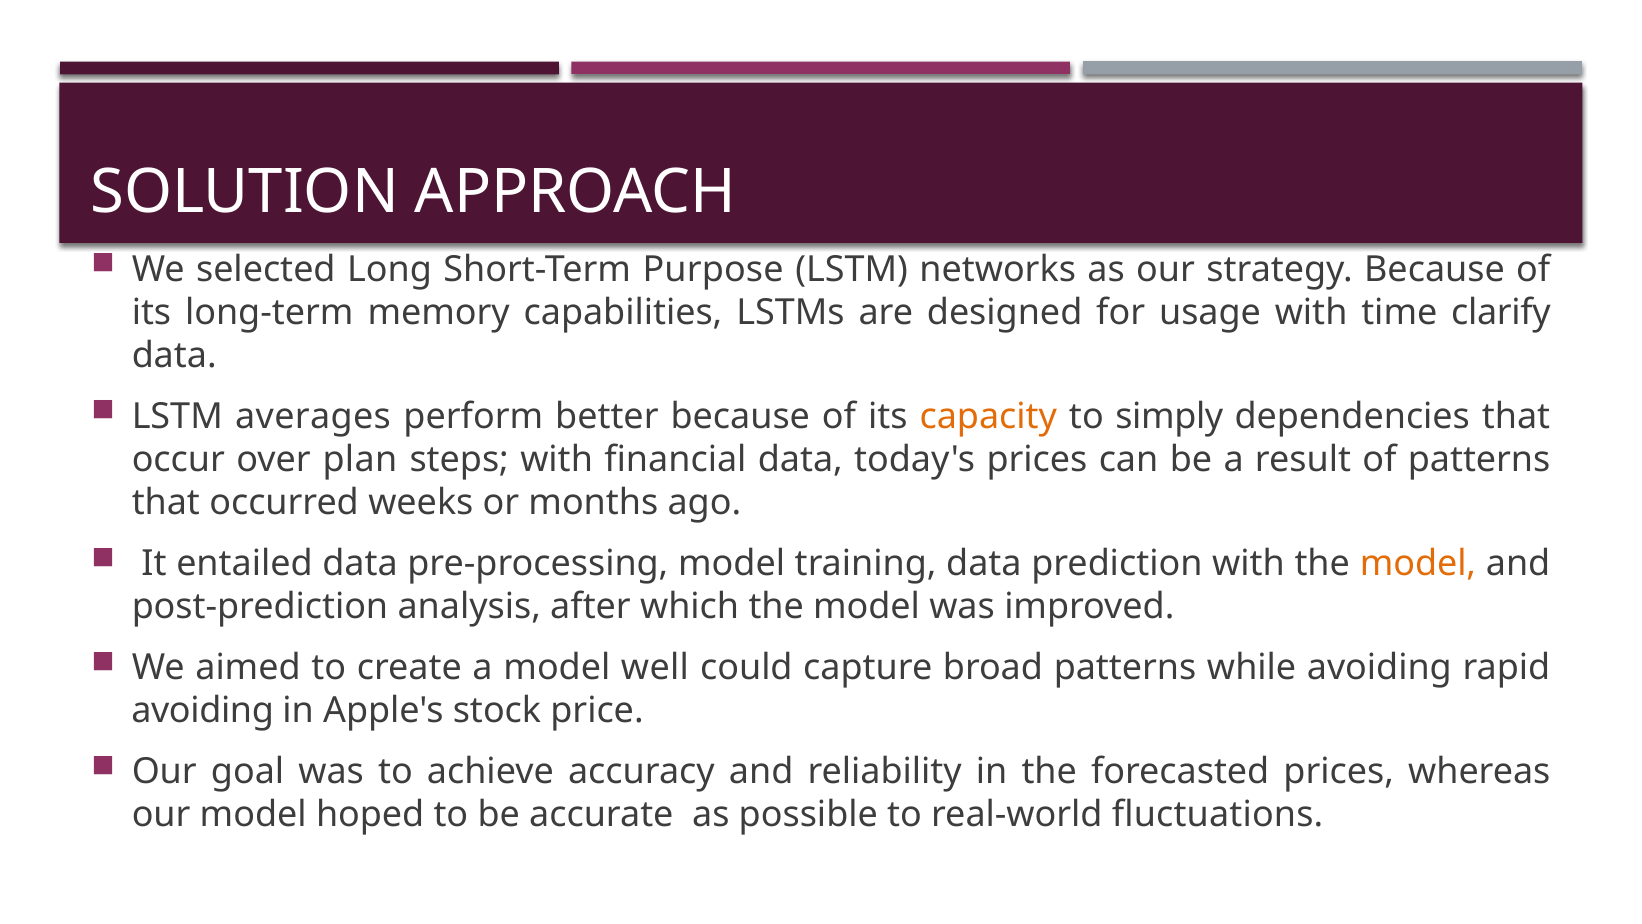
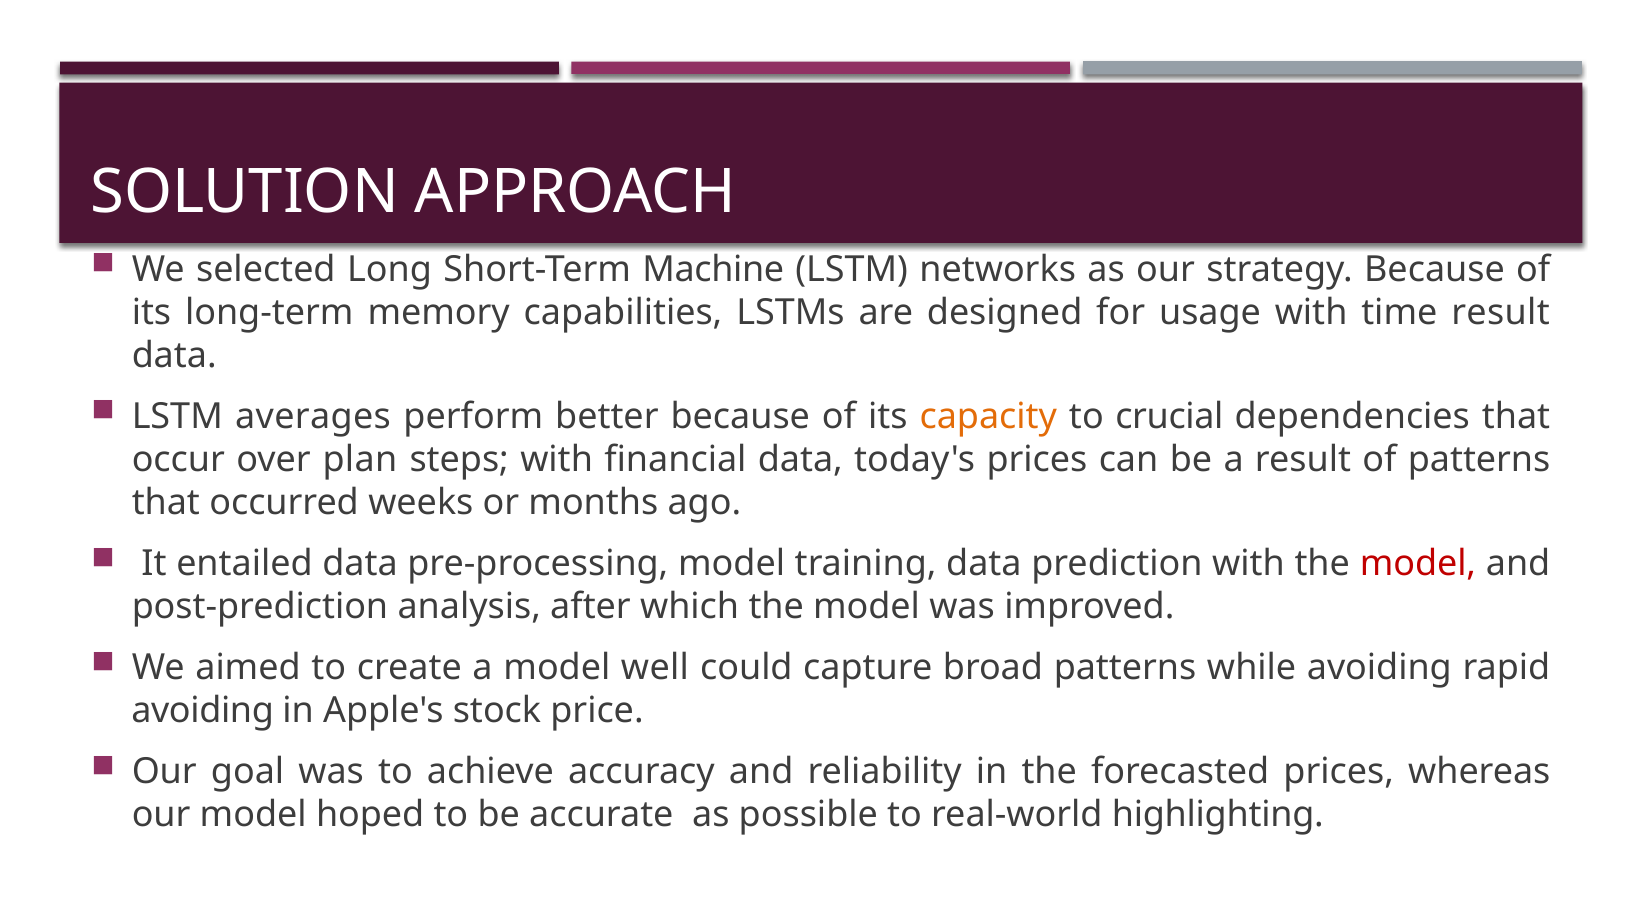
Purpose: Purpose -> Machine (713, 269)
time clarify: clarify -> result (1501, 313)
simply: simply -> crucial (1169, 417)
model colour: orange -> red (1418, 564)
fluctuations: fluctuations -> highlighting (1218, 815)
